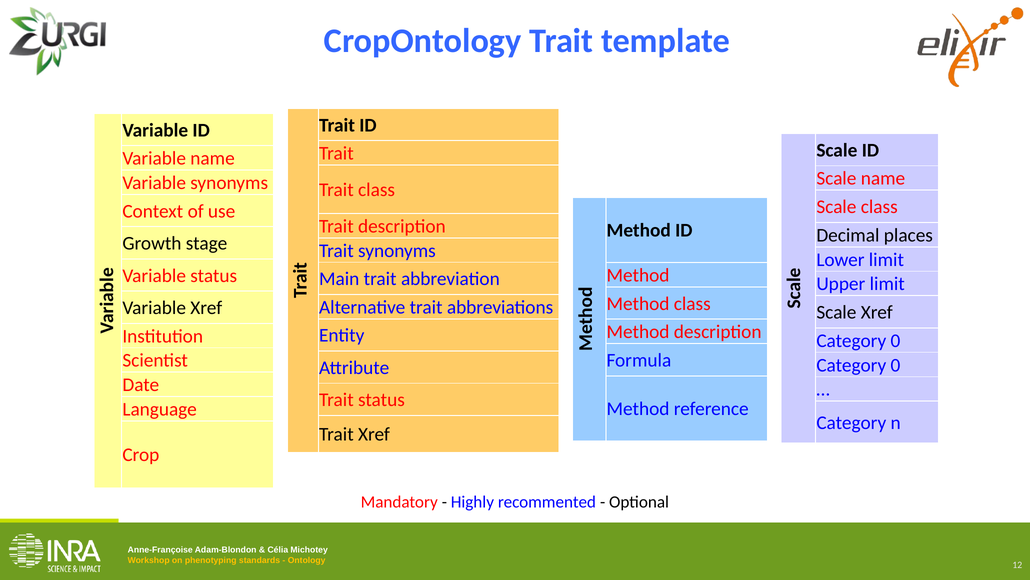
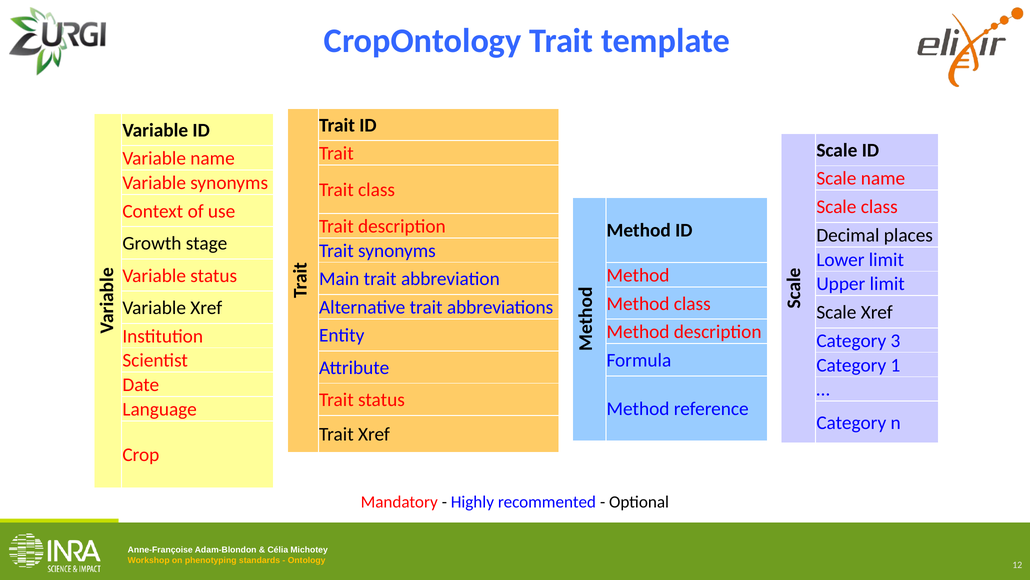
0: 0 -> 3 (896, 340)
0: 0 -> 1 (896, 365)
